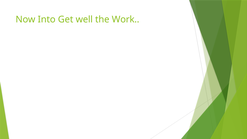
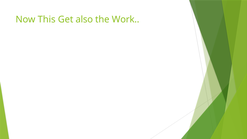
Into: Into -> This (47, 19)
well: well -> also (84, 19)
